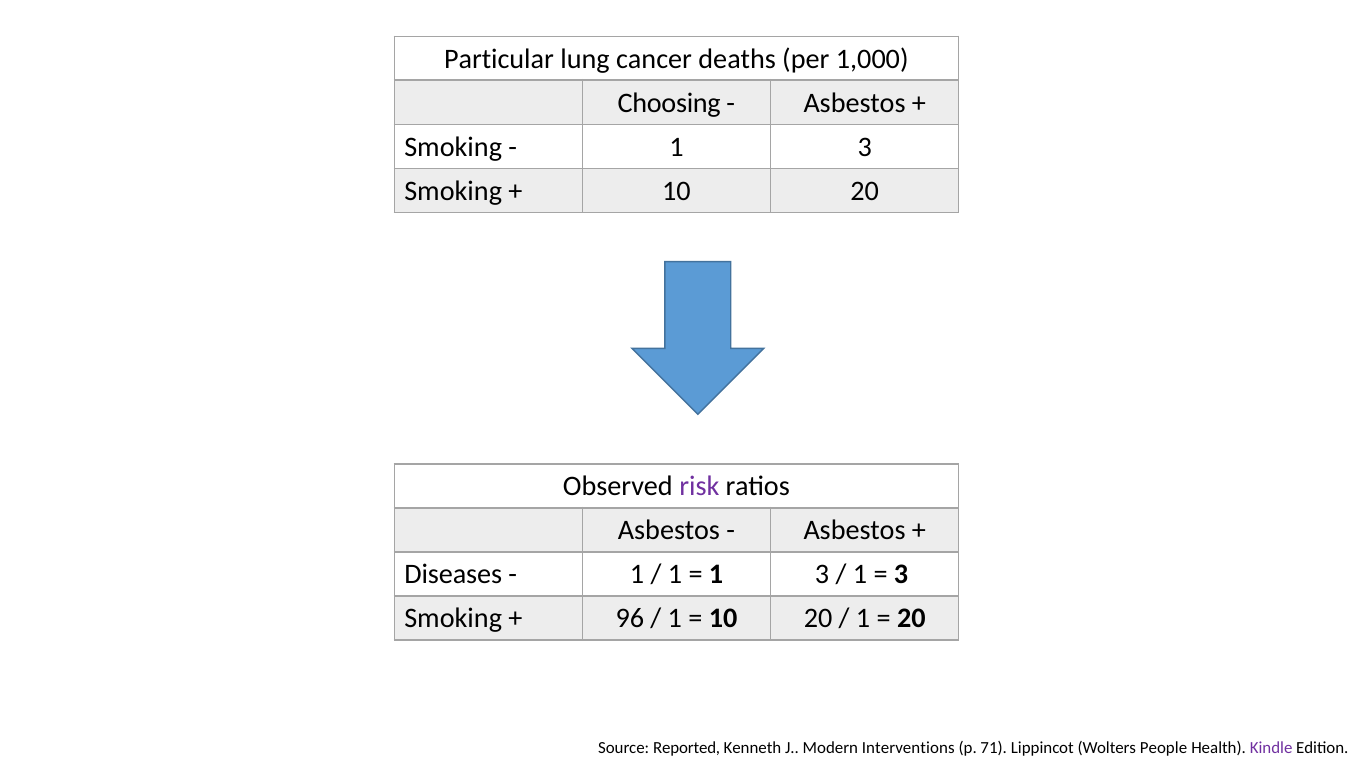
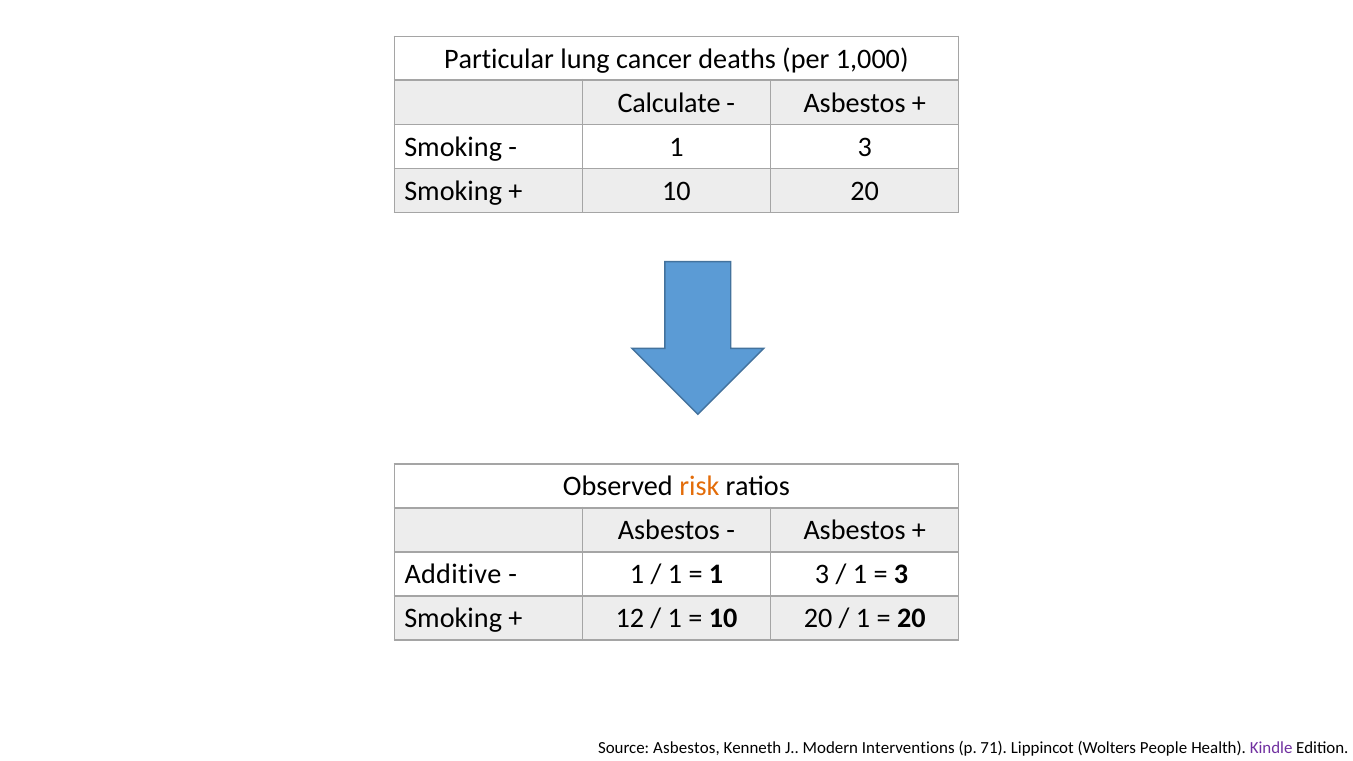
Choosing: Choosing -> Calculate (669, 103)
risk colour: purple -> orange (699, 487)
Diseases: Diseases -> Additive (453, 575)
96: 96 -> 12 (630, 619)
Source Reported: Reported -> Asbestos (687, 748)
